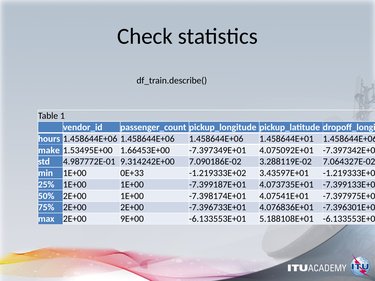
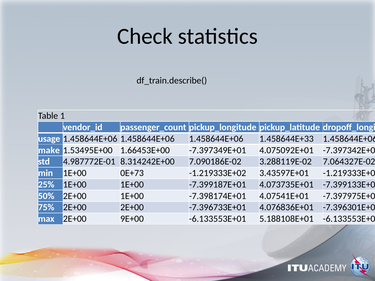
hours: hours -> usage (49, 139)
1.458644E+01: 1.458644E+01 -> 1.458644E+33 (286, 139)
9.314242E+00: 9.314242E+00 -> 8.314242E+00 (147, 162)
0E+33: 0E+33 -> 0E+73 (132, 173)
